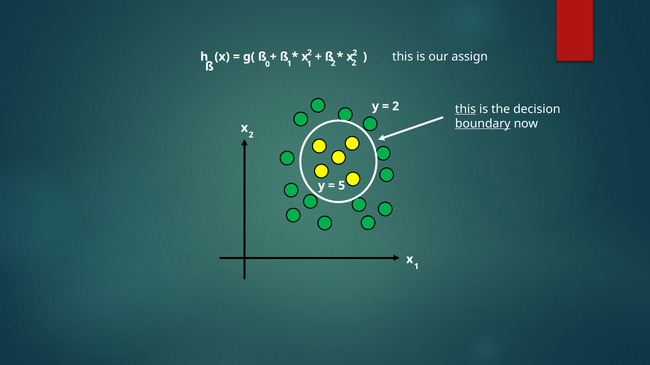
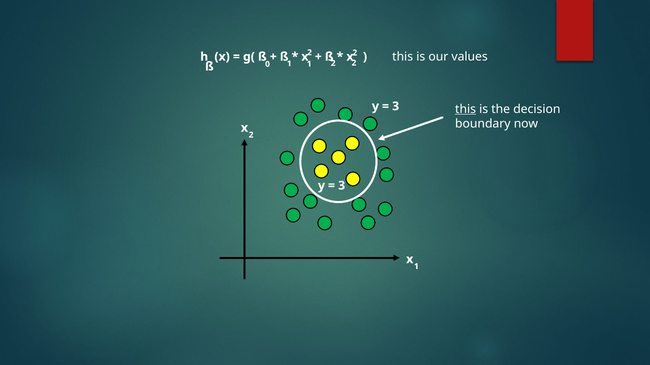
assign: assign -> values (470, 57)
2: 2 -> 3 (396, 106)
boundary underline: present -> none (483, 124)
5: 5 -> 3 (342, 186)
